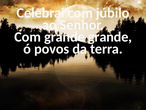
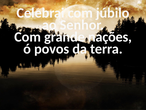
grande grande: grande -> nações (110, 37)
